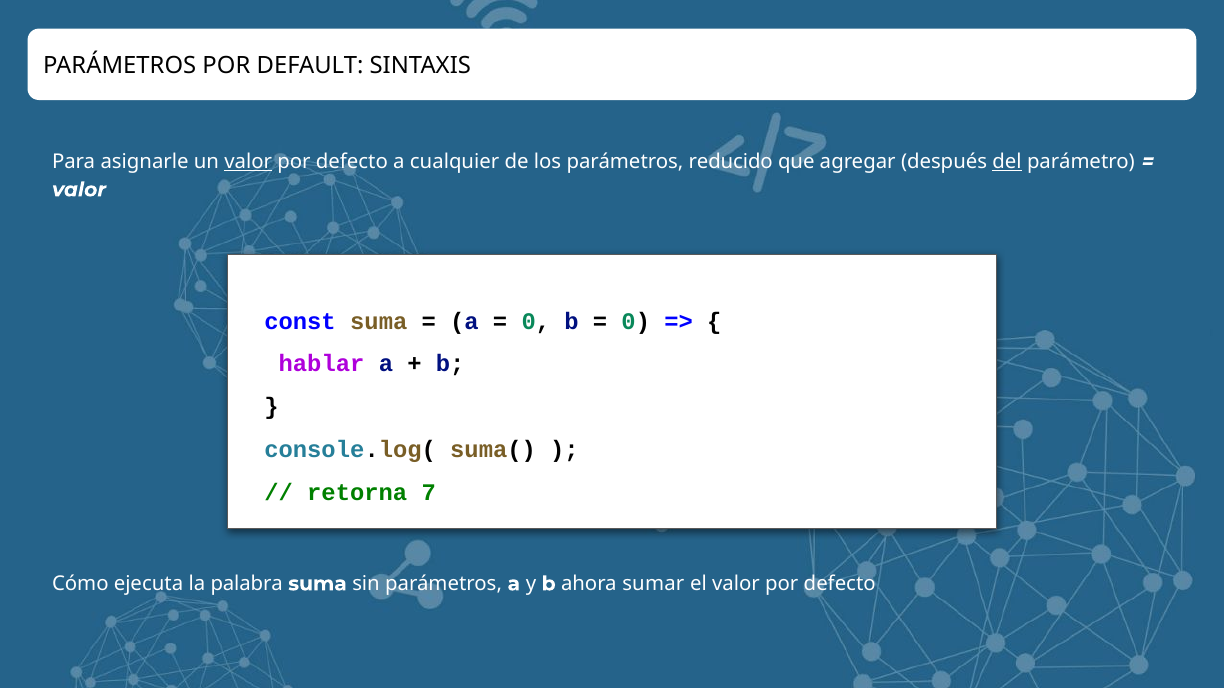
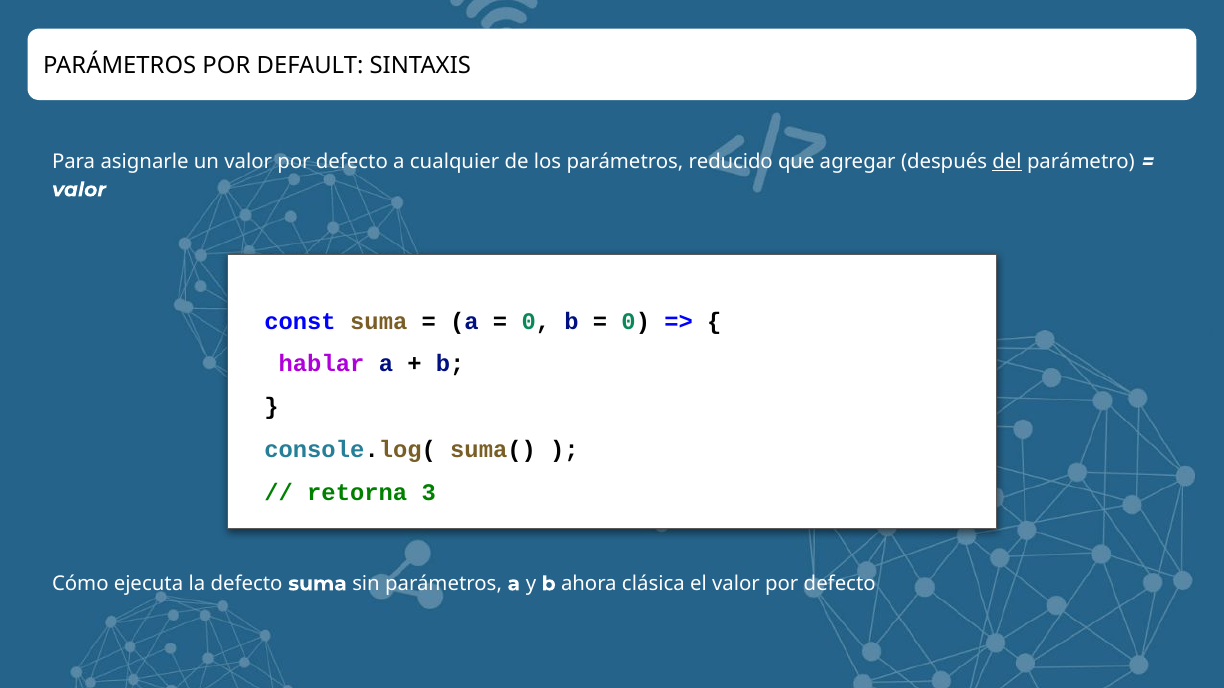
valor underline: present -> none (248, 162)
7: 7 -> 3 (429, 493)
la palabra: palabra -> defecto (247, 584)
sumar: sumar -> clásica (653, 584)
